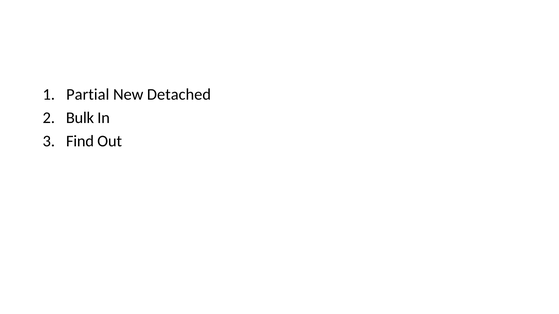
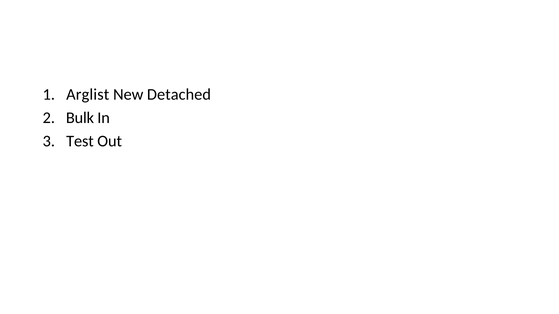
Partial: Partial -> Arglist (88, 95)
Find: Find -> Test (80, 141)
